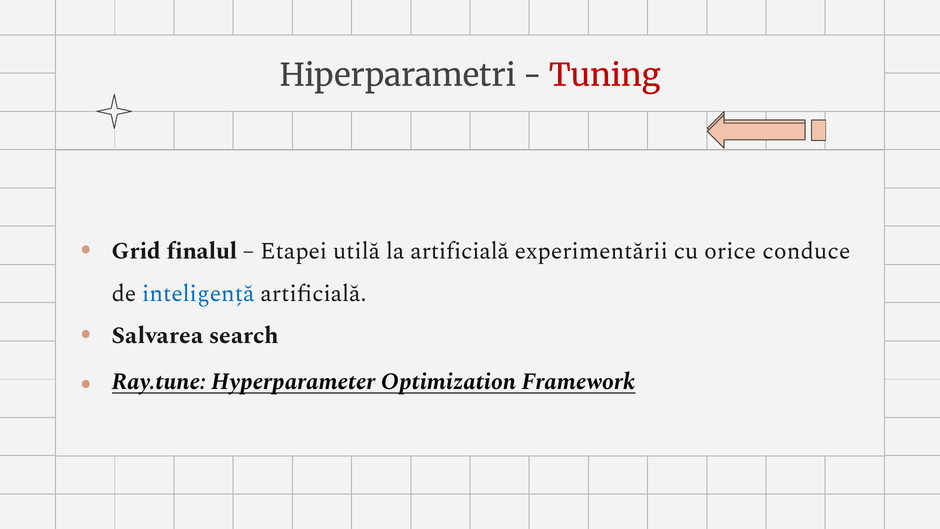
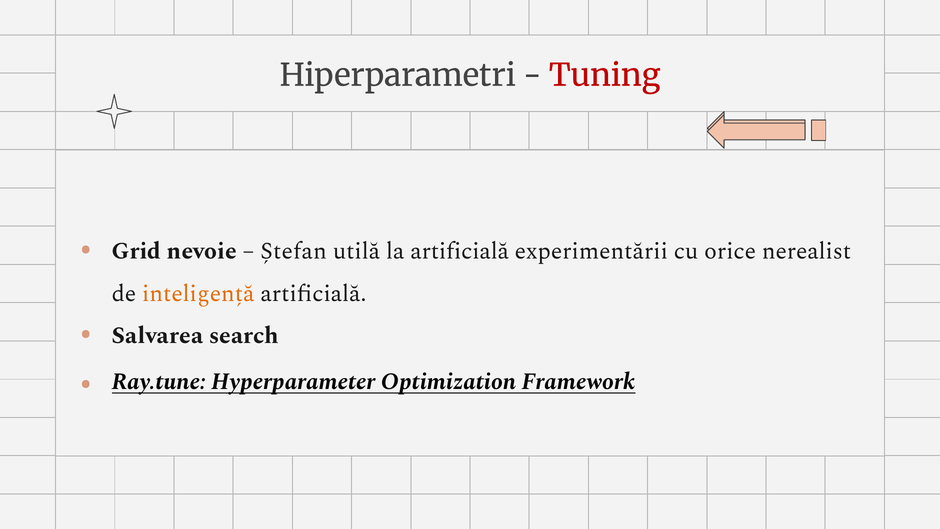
finalul: finalul -> nevoie (202, 251)
Etapei: Etapei -> Ștefan (294, 251)
conduce: conduce -> nerealist (807, 251)
inteligență colour: blue -> orange (198, 293)
